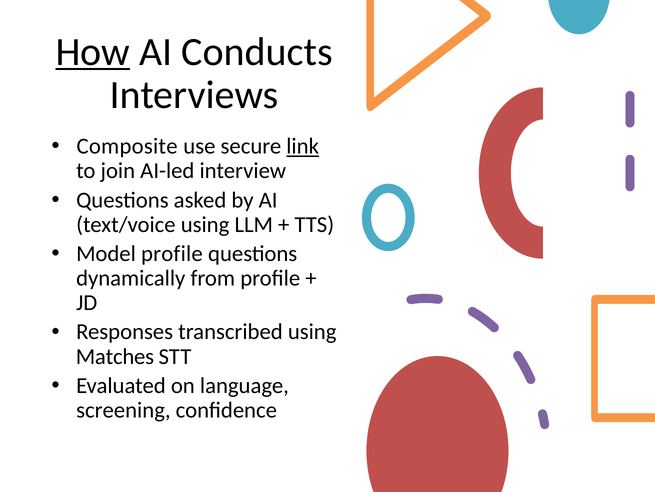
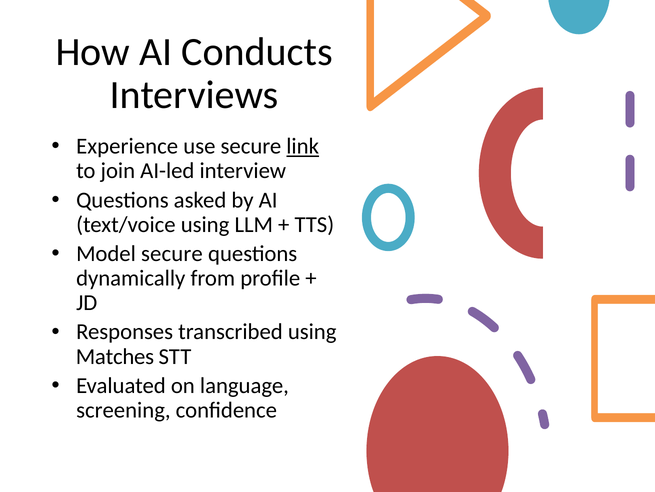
How underline: present -> none (93, 52)
Composite: Composite -> Experience (127, 146)
Model profile: profile -> secure (172, 253)
